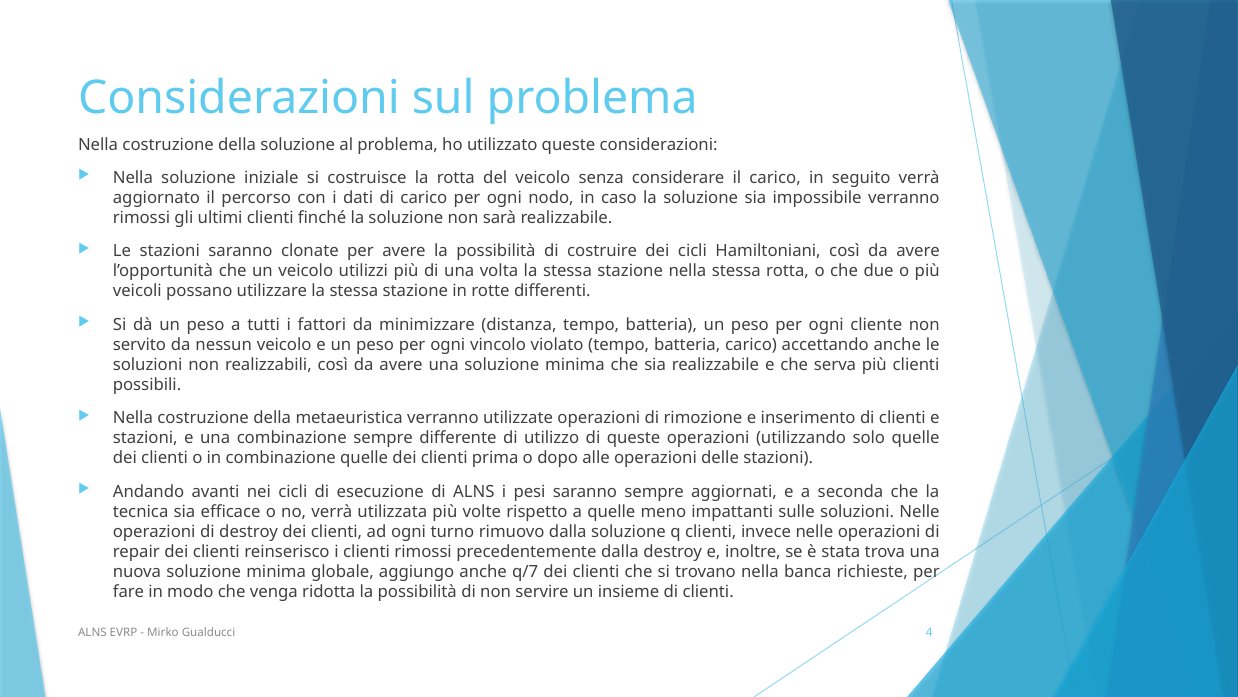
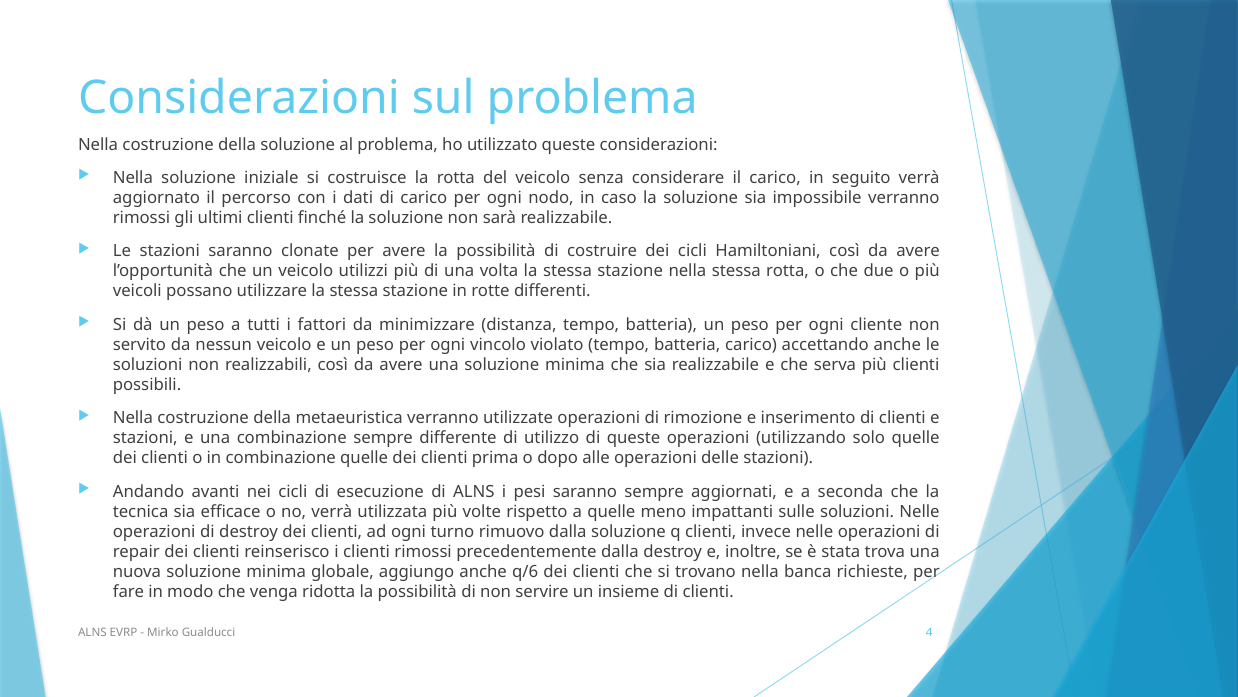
q/7: q/7 -> q/6 (525, 572)
